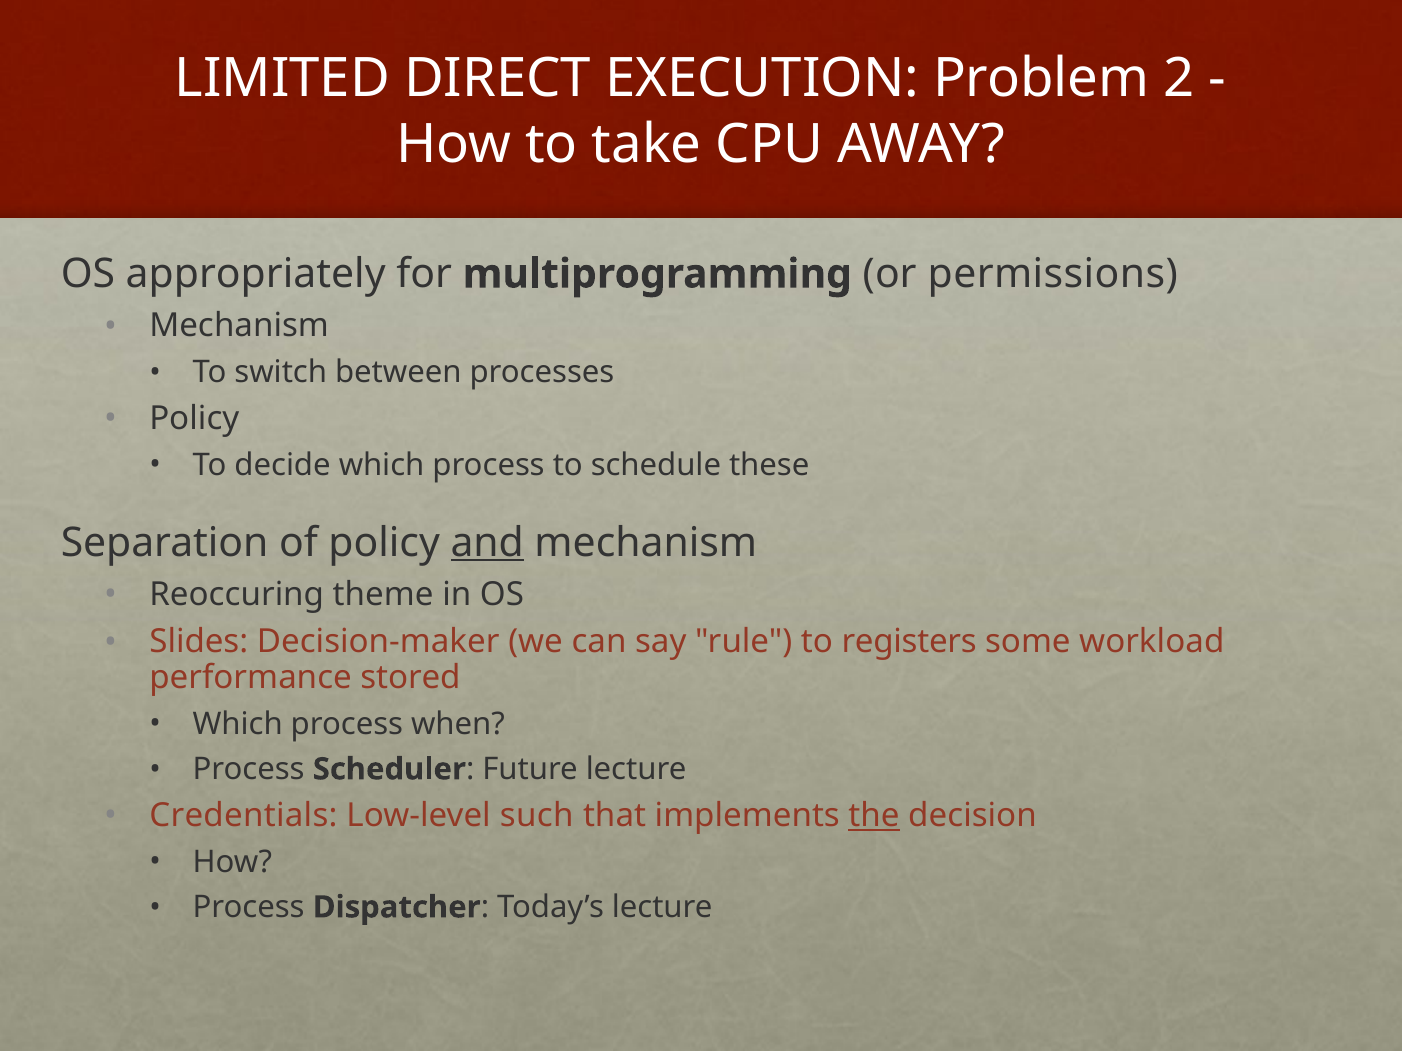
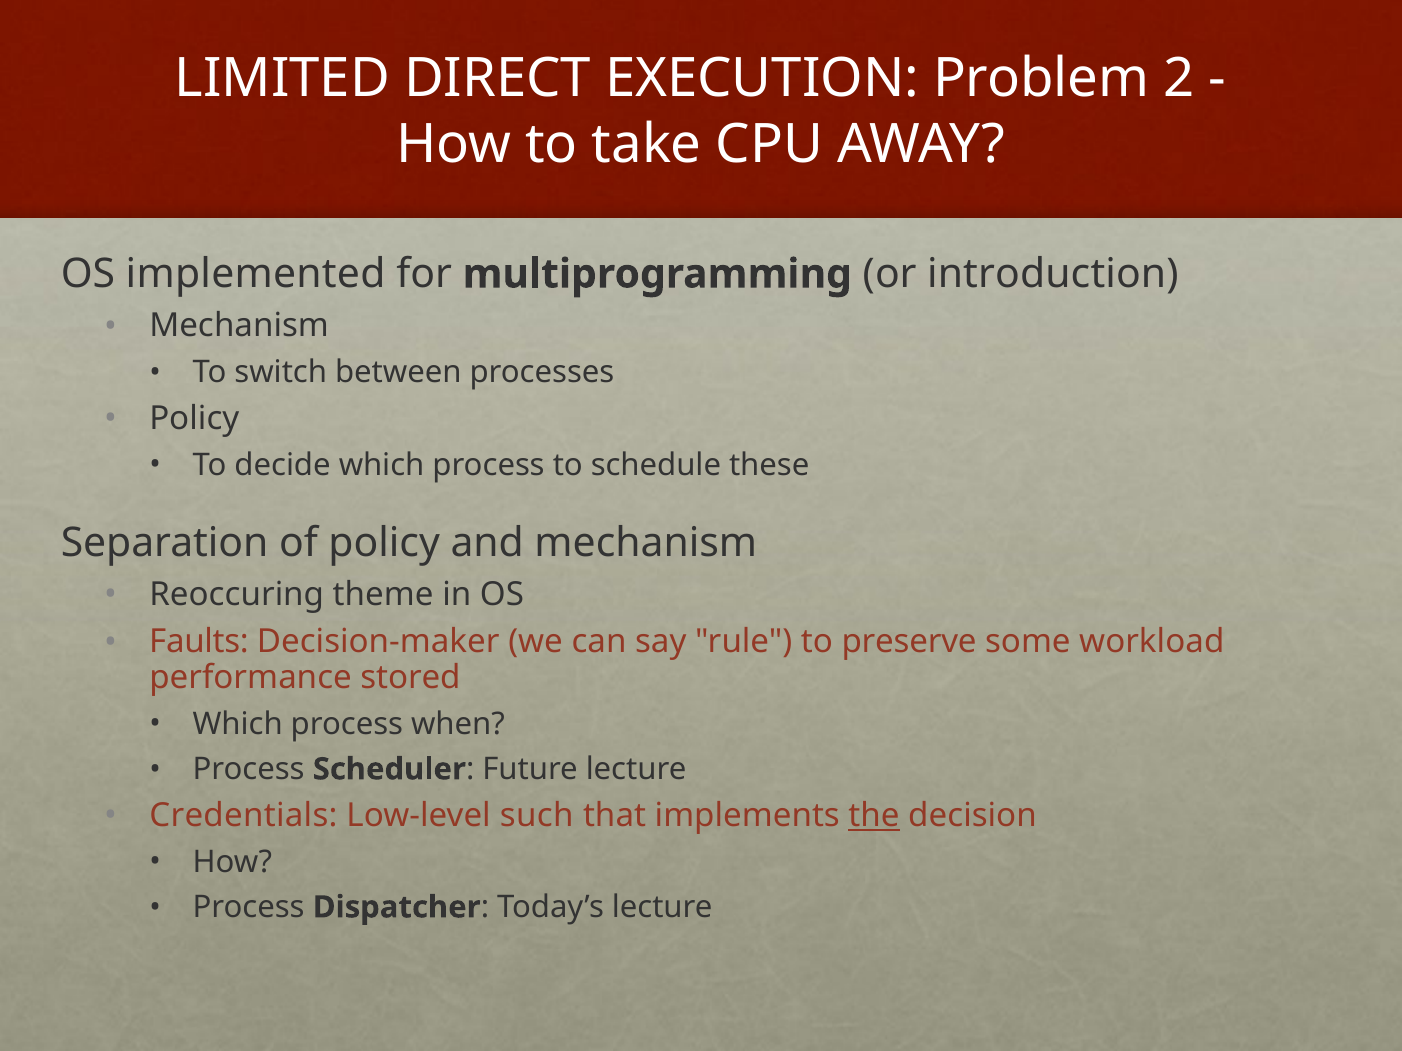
appropriately: appropriately -> implemented (256, 274)
permissions: permissions -> introduction (1053, 274)
and underline: present -> none (487, 543)
Slides: Slides -> Faults (199, 642)
registers: registers -> preserve (909, 642)
